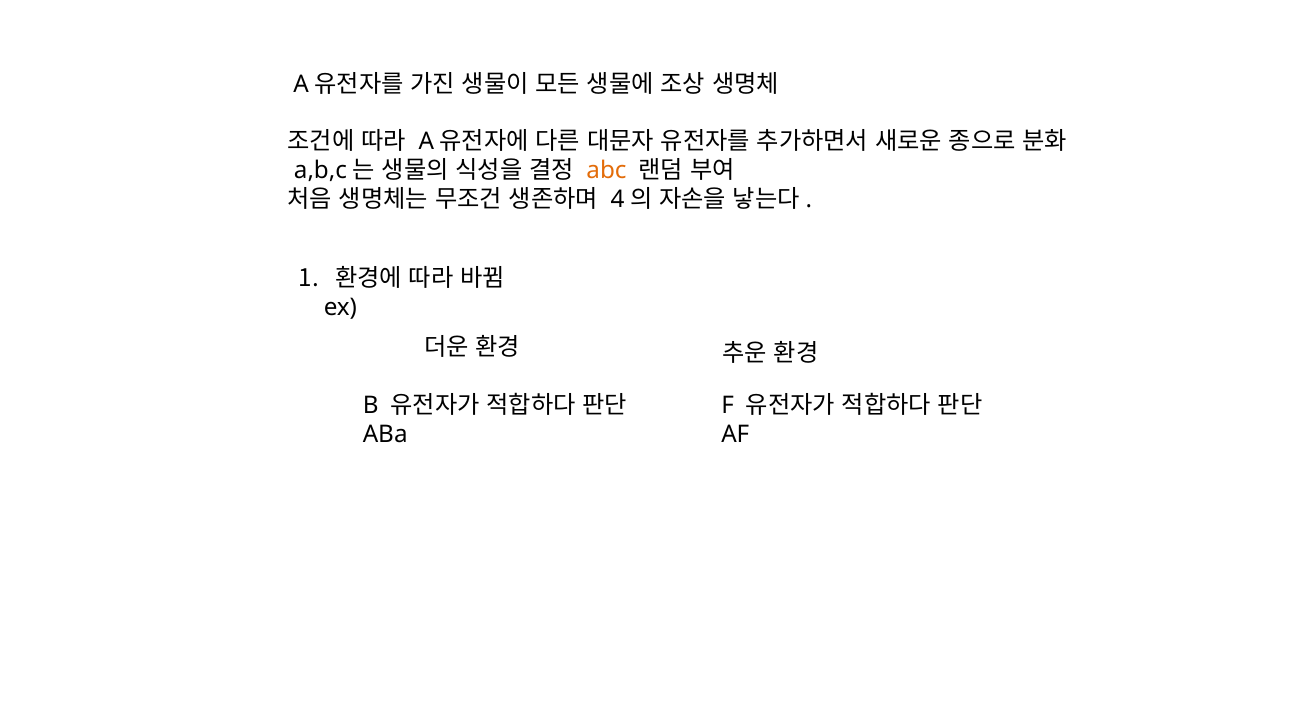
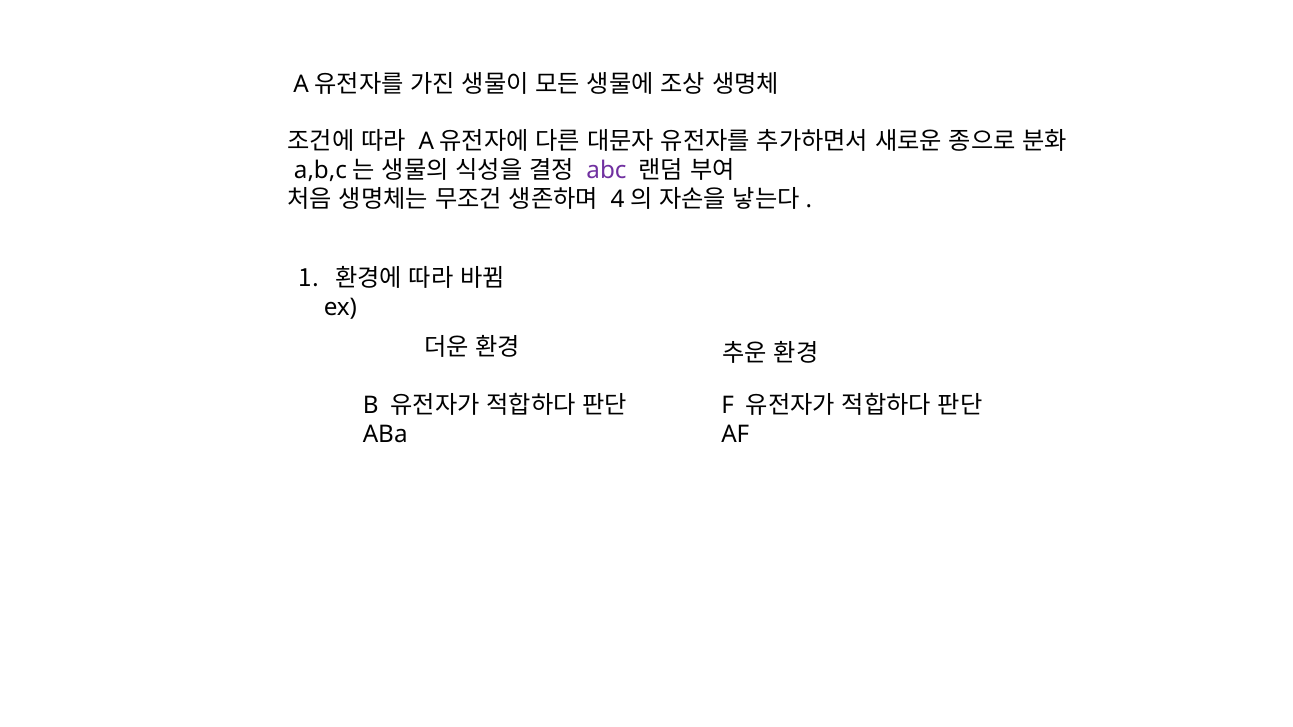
abc colour: orange -> purple (606, 170)
